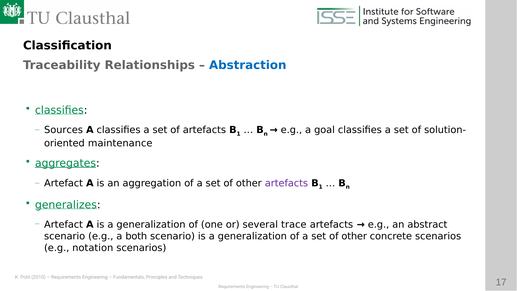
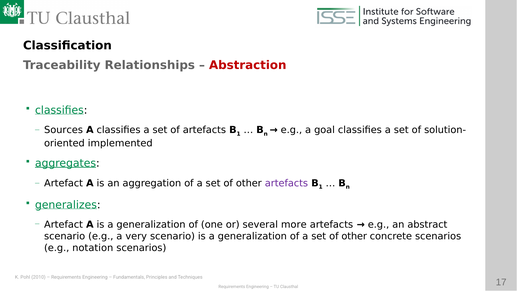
Abstraction colour: blue -> red (248, 65)
maintenance: maintenance -> implemented (120, 143)
trace: trace -> more (294, 225)
both: both -> very (136, 236)
